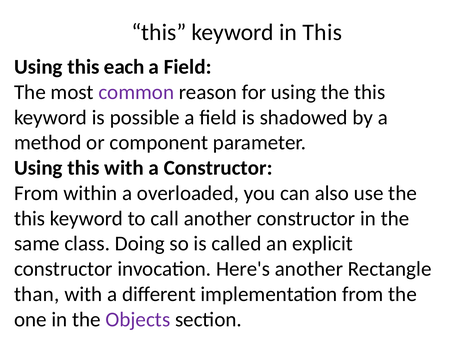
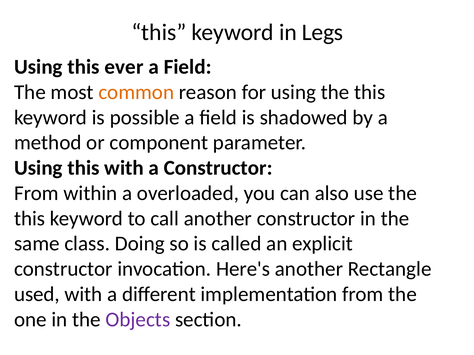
in This: This -> Legs (322, 32)
each: each -> ever (124, 67)
common colour: purple -> orange (136, 92)
than: than -> used (37, 295)
